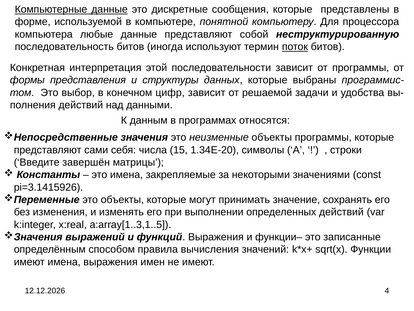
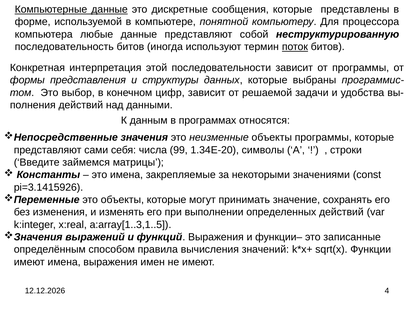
15: 15 -> 99 (179, 150)
завершён: завершён -> займемся (86, 162)
